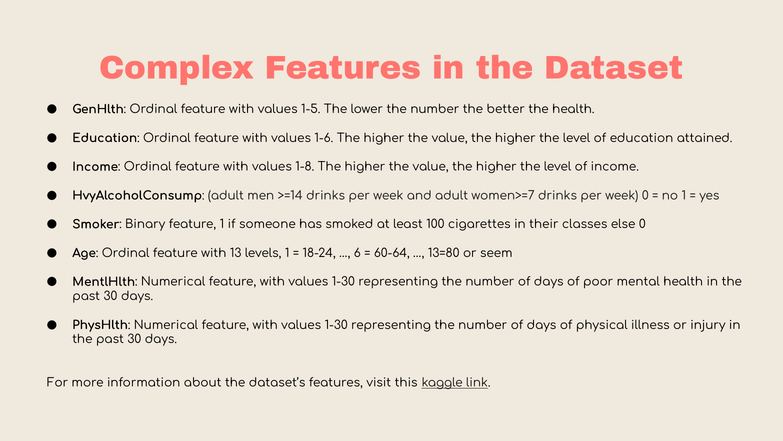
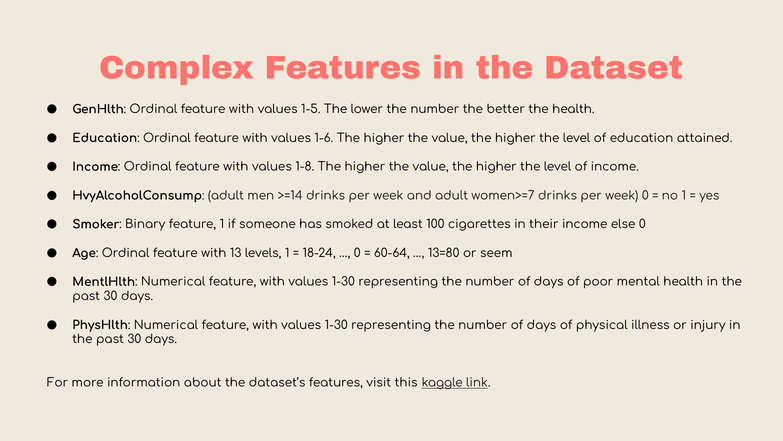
their classes: classes -> income (585, 224)
6: 6 -> 0 (357, 253)
